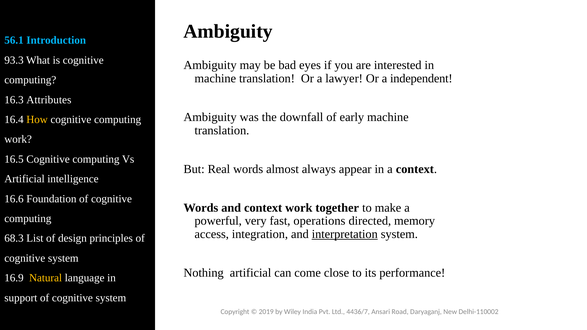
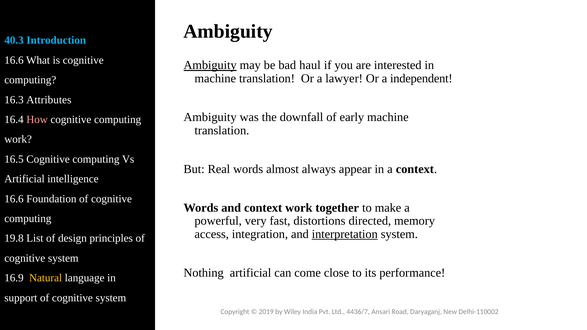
56.1: 56.1 -> 40.3 (14, 40)
93.3: 93.3 -> 16.6 (14, 60)
Ambiguity underline: none -> present (210, 65)
eyes: eyes -> haul (310, 65)
How colour: yellow -> pink (37, 120)
operations: operations -> distortions (319, 221)
68.3: 68.3 -> 19.8 (14, 238)
